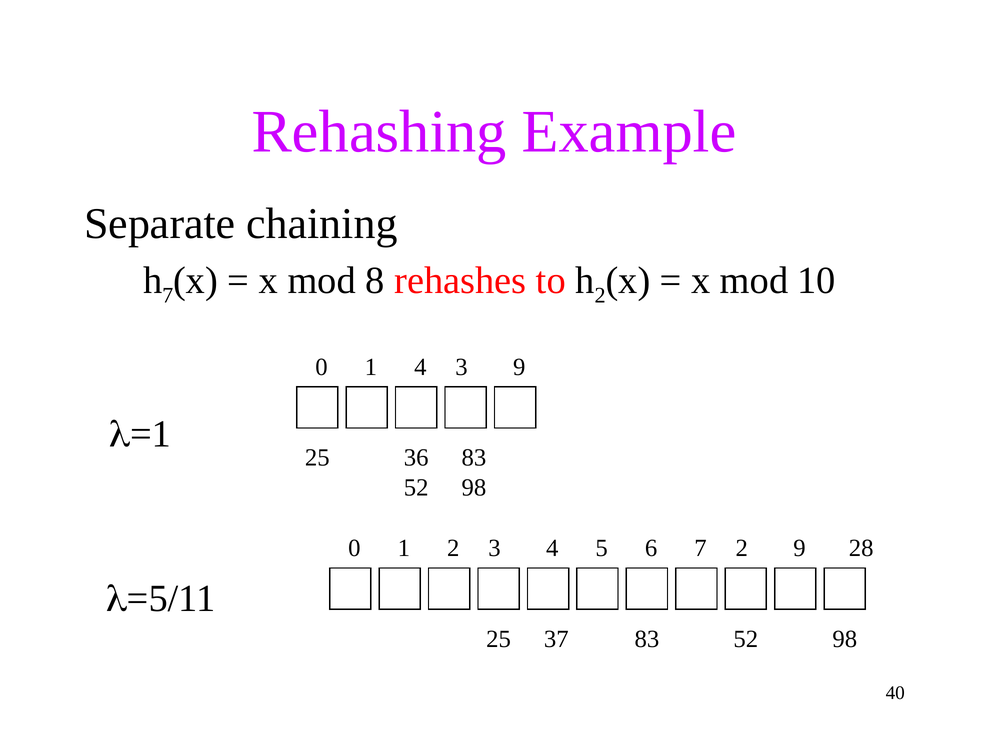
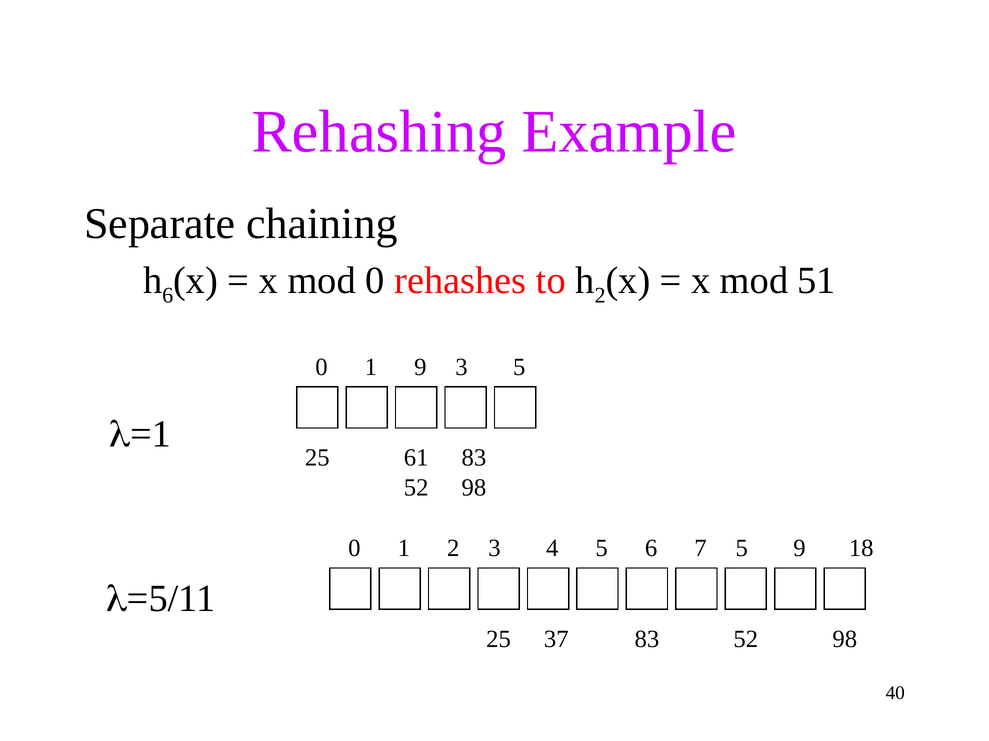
7: 7 -> 6 (168, 296)
mod 8: 8 -> 0 (375, 281)
10: 10 -> 51 (816, 281)
1 4: 4 -> 9 (420, 368)
3 9: 9 -> 5 (519, 368)
36: 36 -> 61 (416, 458)
7 2: 2 -> 5 (742, 549)
28: 28 -> 18 (861, 549)
